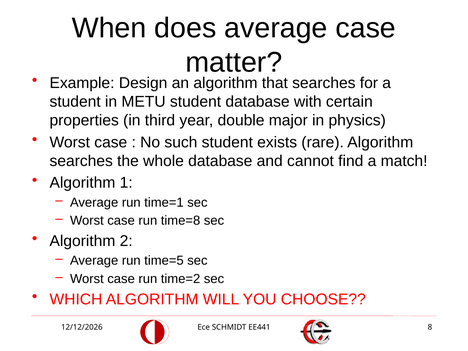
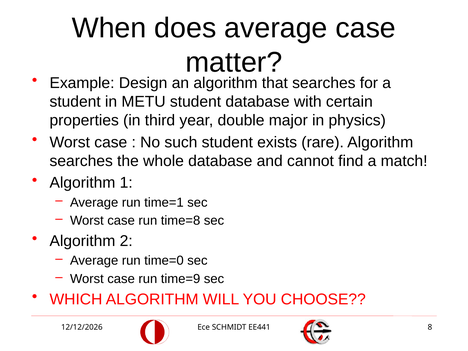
time=5: time=5 -> time=0 (164, 261)
time=2: time=2 -> time=9 (181, 279)
